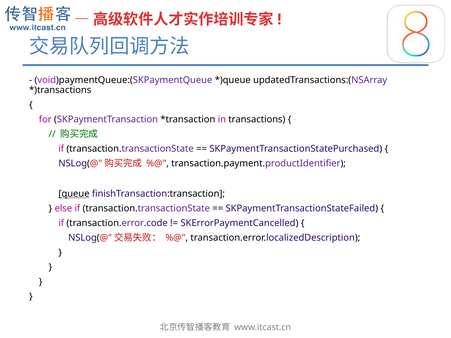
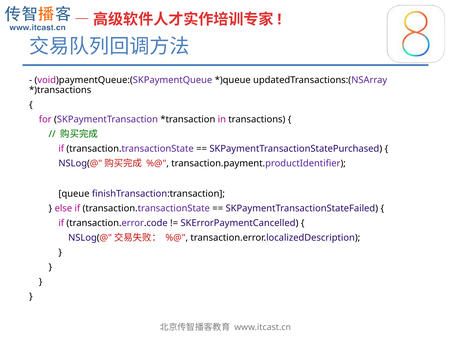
queue underline: present -> none (74, 194)
